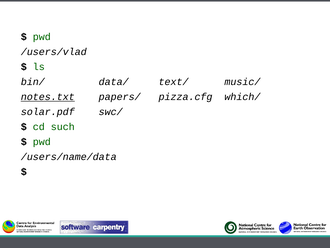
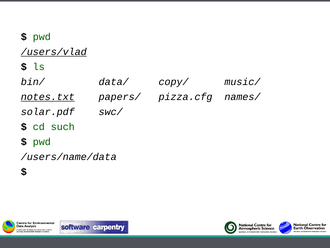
/users/vlad underline: none -> present (54, 52)
text/: text/ -> copy/ (174, 82)
which/: which/ -> names/ (242, 97)
